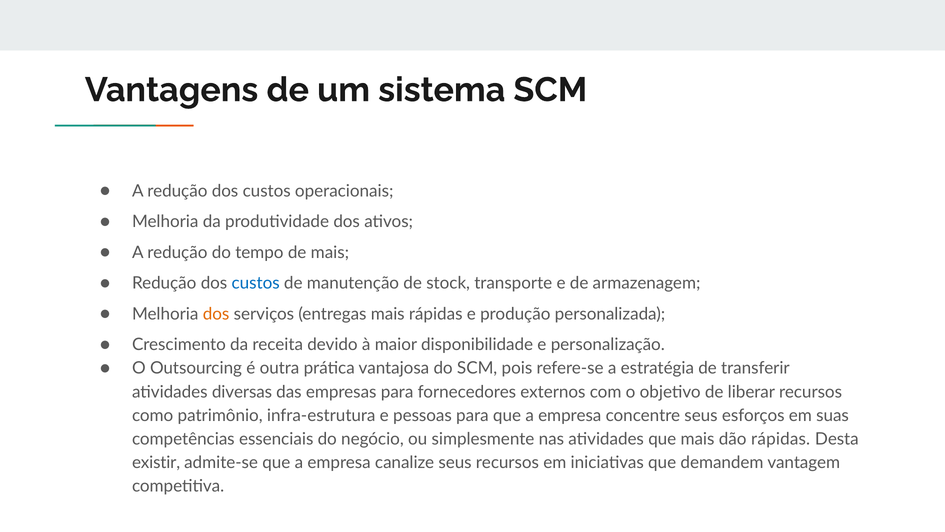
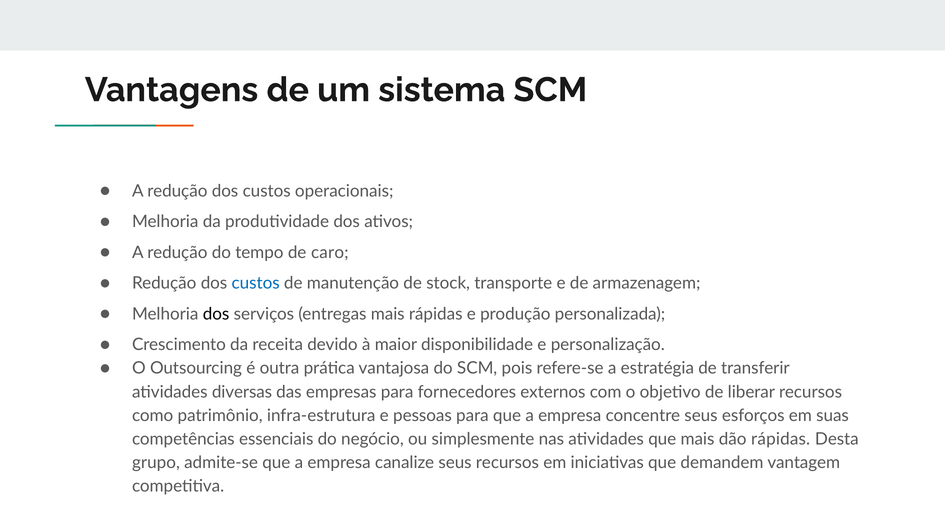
de mais: mais -> caro (330, 252)
dos colour: orange -> black (216, 314)
existir: existir -> grupo (156, 462)
